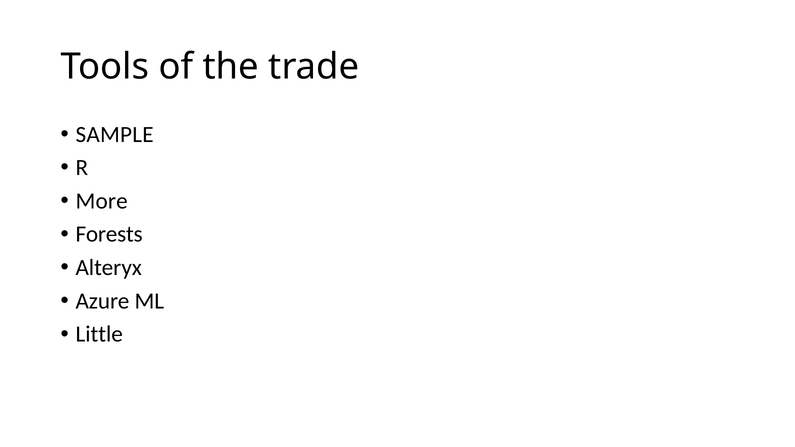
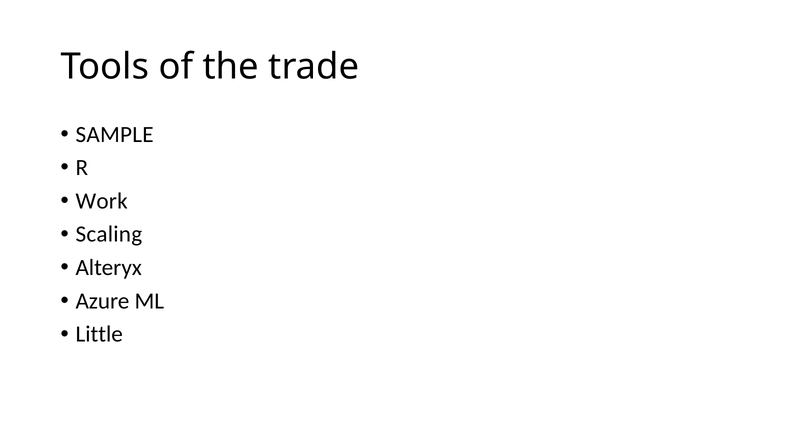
More: More -> Work (102, 201)
Forests: Forests -> Scaling (109, 234)
